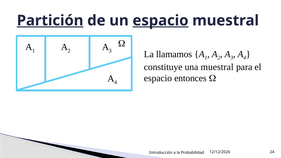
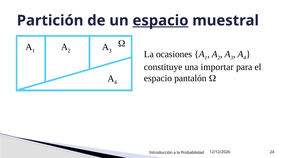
Partición underline: present -> none (50, 21)
llamamos: llamamos -> ocasiones (174, 54)
una muestral: muestral -> importar (217, 67)
entonces: entonces -> pantalón (190, 78)
